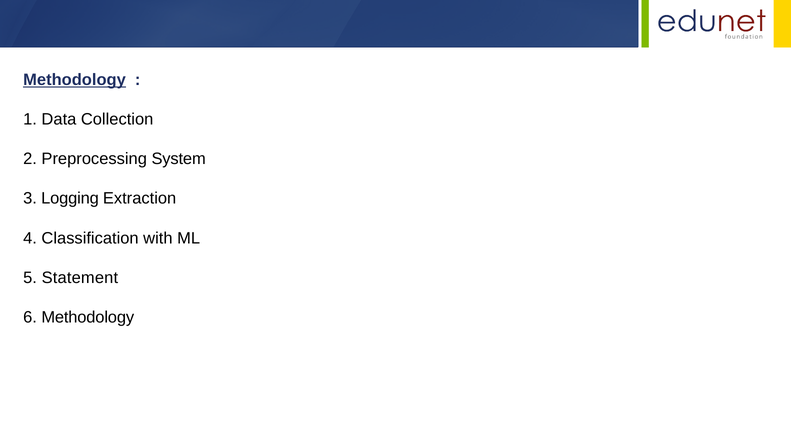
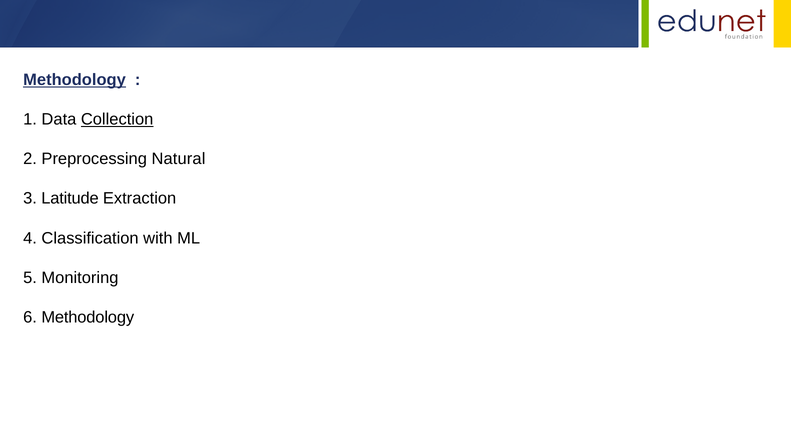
Collection underline: none -> present (117, 119)
System: System -> Natural (178, 159)
Logging: Logging -> Latitude (70, 198)
Statement: Statement -> Monitoring (80, 278)
